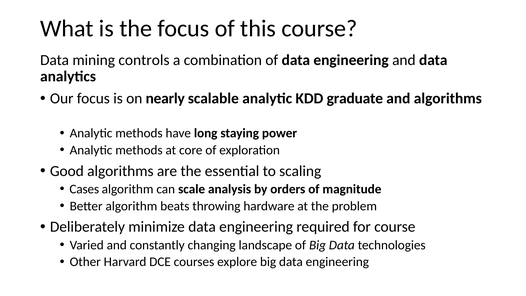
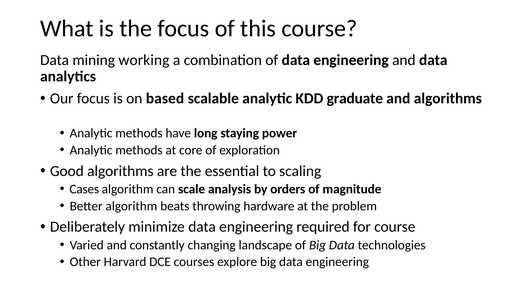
controls: controls -> working (144, 60)
nearly: nearly -> based (165, 98)
